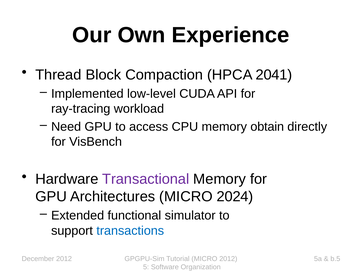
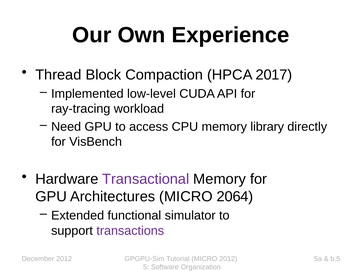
2041: 2041 -> 2017 (274, 75)
obtain: obtain -> library (267, 127)
2024: 2024 -> 2064 (235, 197)
transactions colour: blue -> purple (130, 231)
